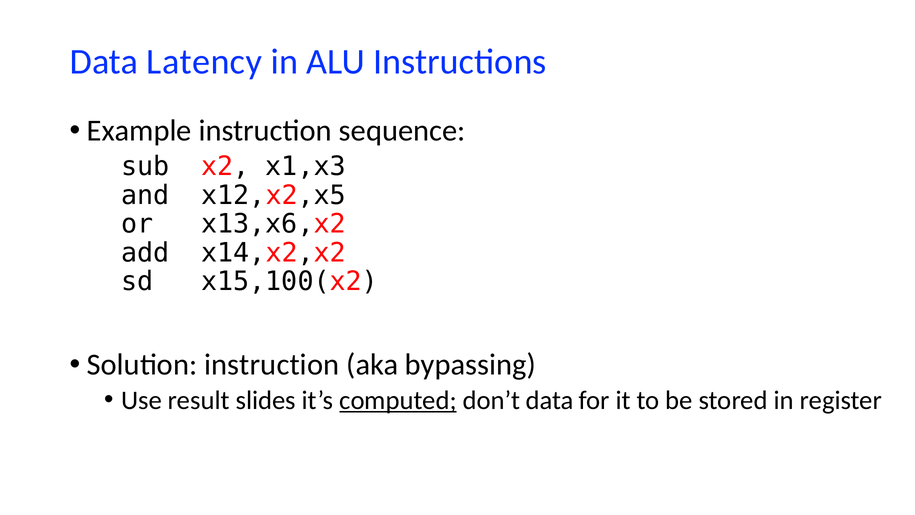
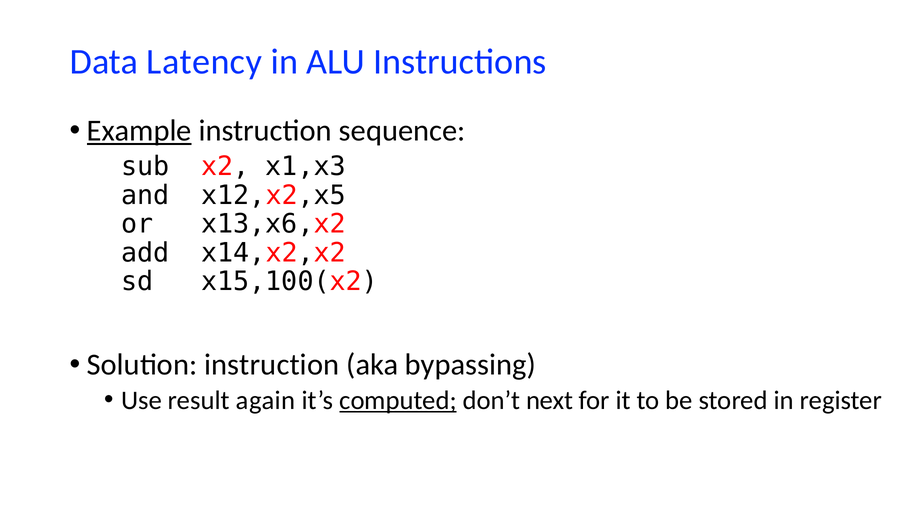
Example underline: none -> present (139, 131)
slides: slides -> again (266, 400)
don’t data: data -> next (550, 400)
